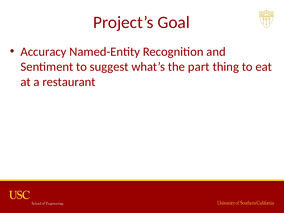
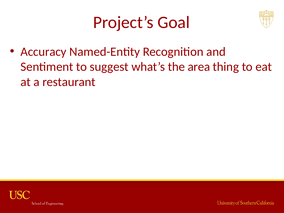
part: part -> area (199, 67)
